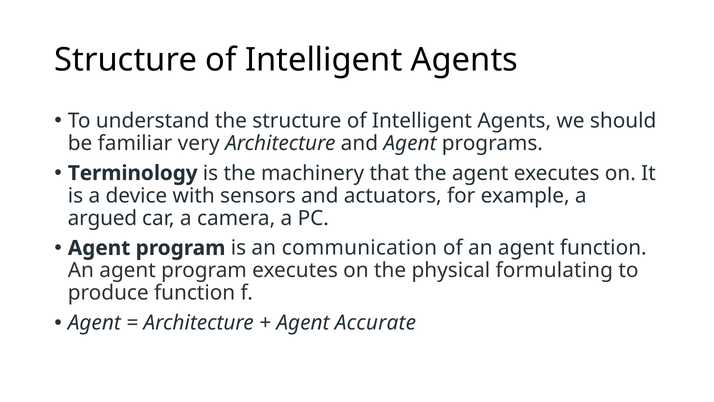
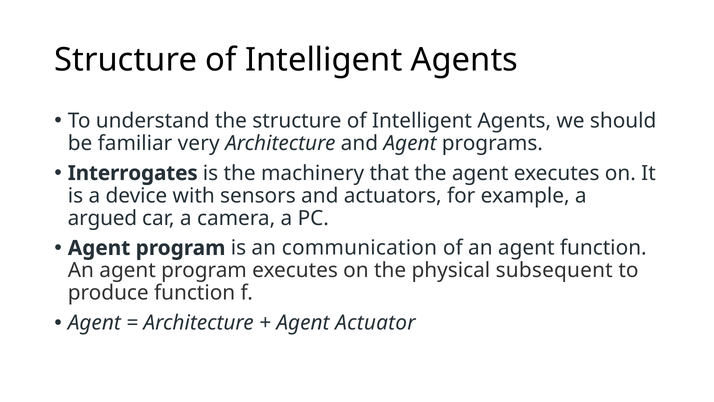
Terminology: Terminology -> Interrogates (133, 173)
formulating: formulating -> subsequent (554, 270)
Accurate: Accurate -> Actuator (375, 323)
